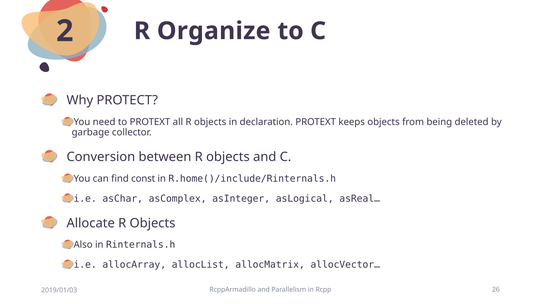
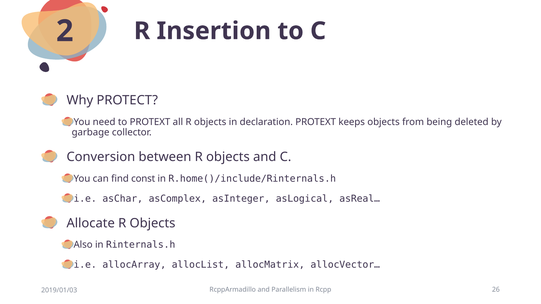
Organize: Organize -> Insertion (214, 31)
